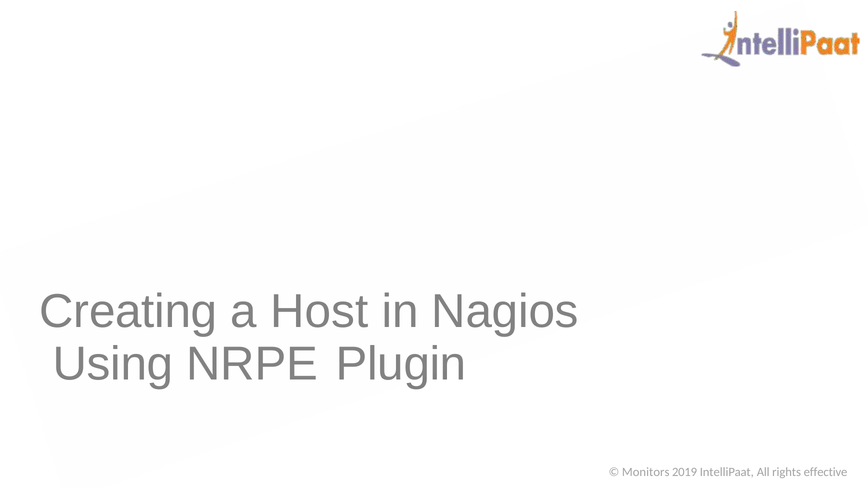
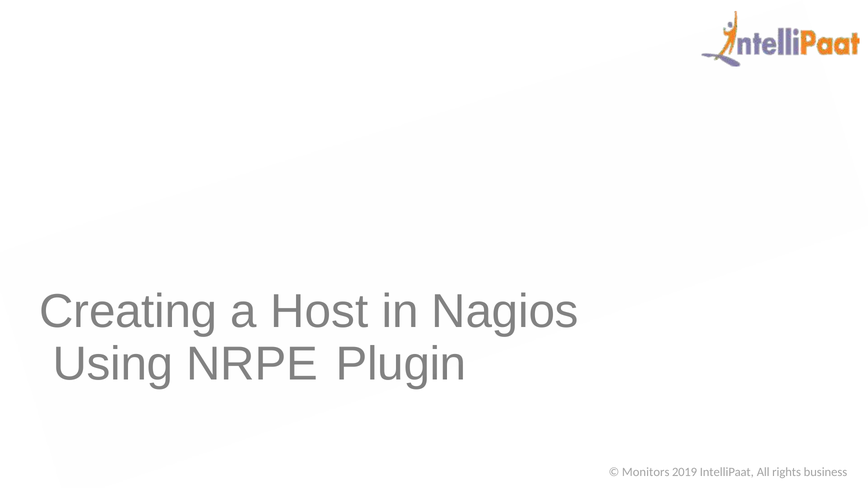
effective: effective -> business (825, 472)
